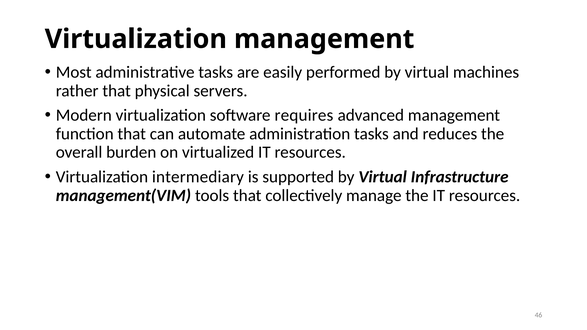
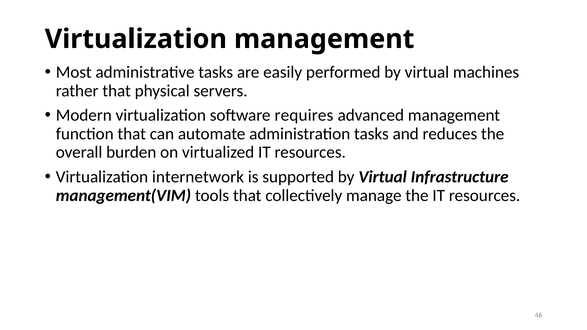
intermediary: intermediary -> internetwork (198, 177)
